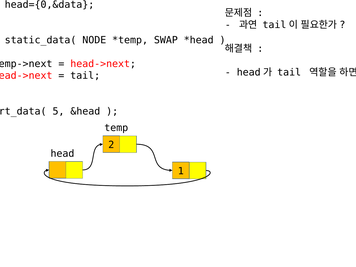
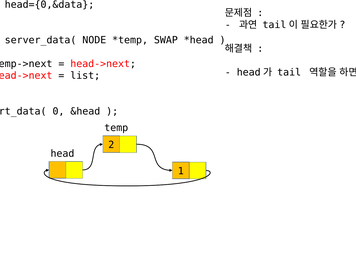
static_data(: static_data( -> server_data( (41, 40)
tail: tail -> list (85, 76)
5: 5 -> 0 (58, 111)
